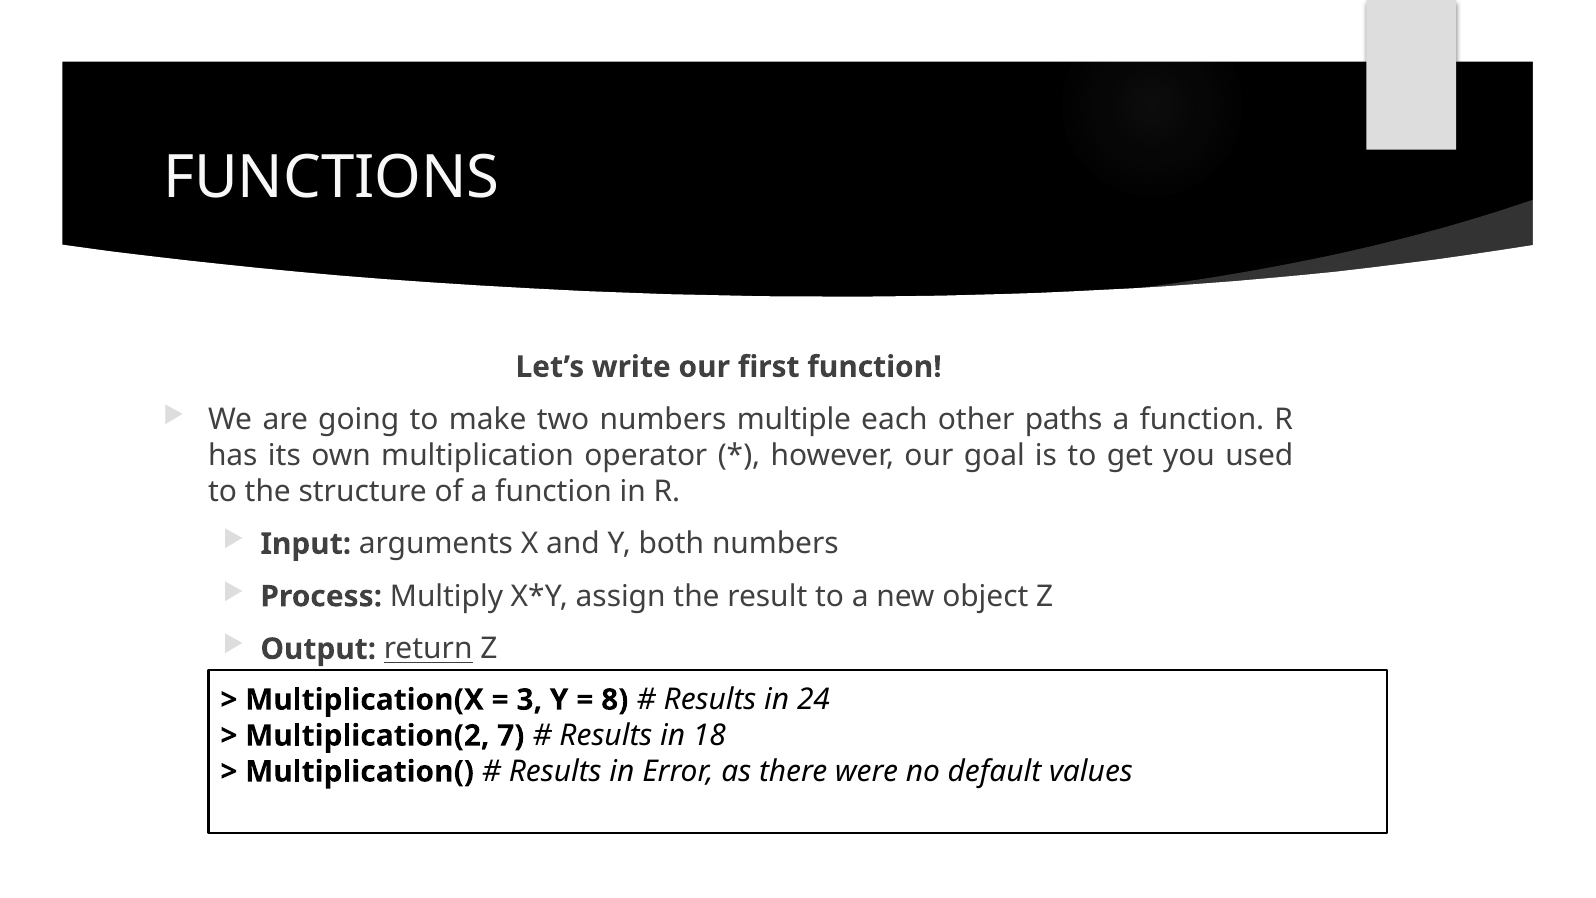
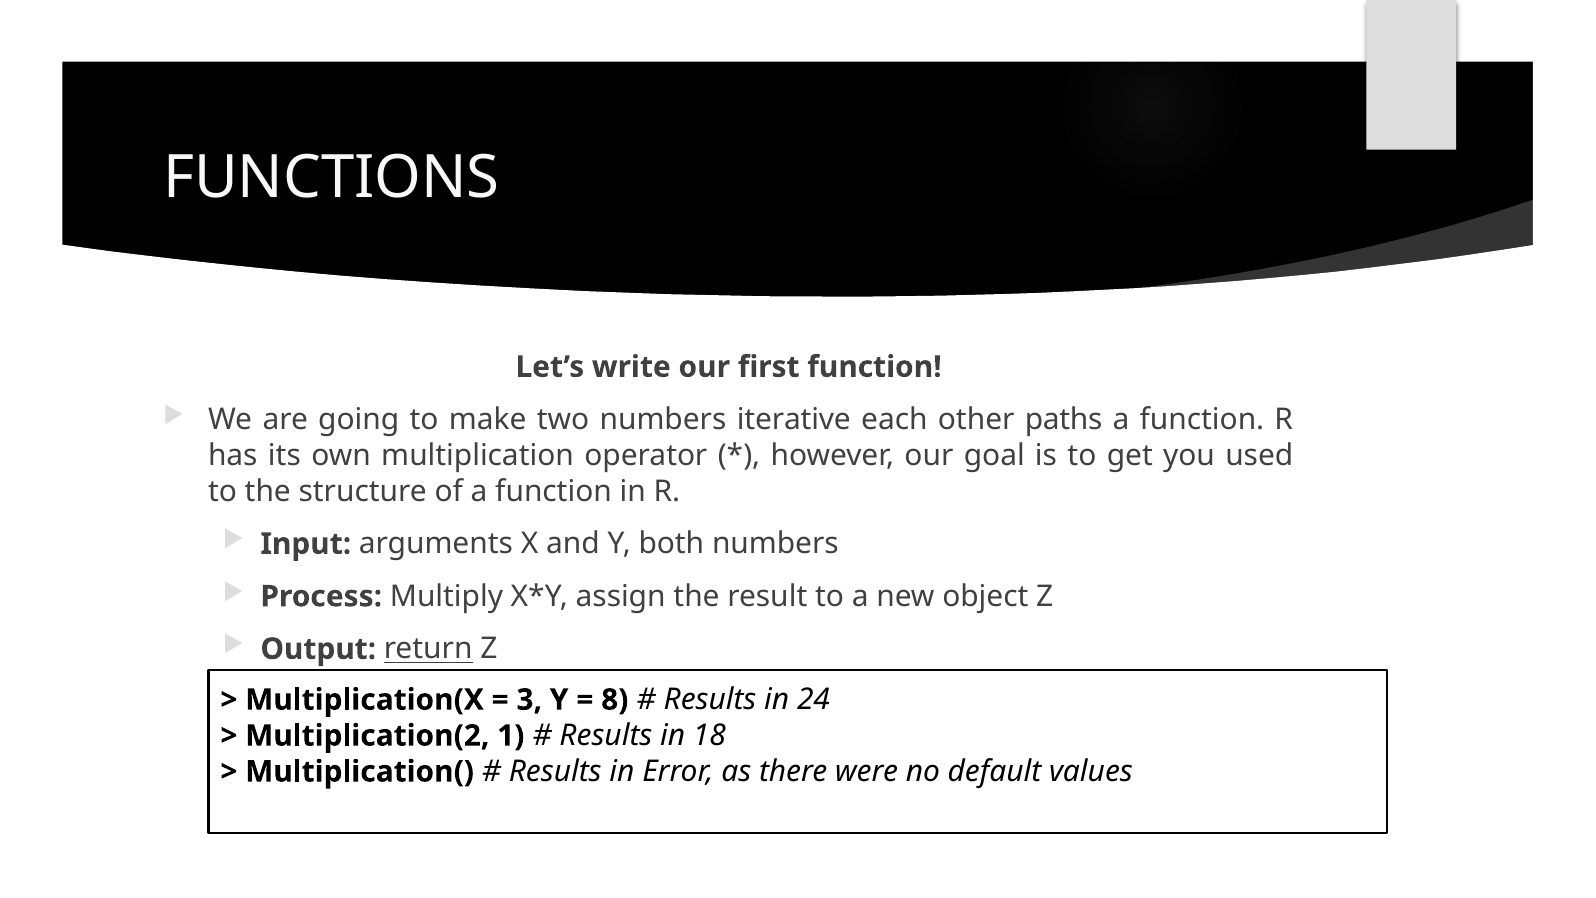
multiple: multiple -> iterative (794, 419)
7: 7 -> 1 (511, 736)
